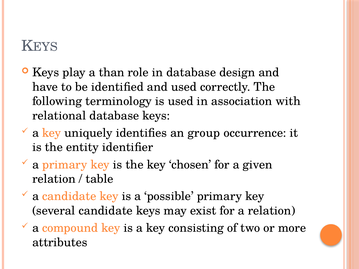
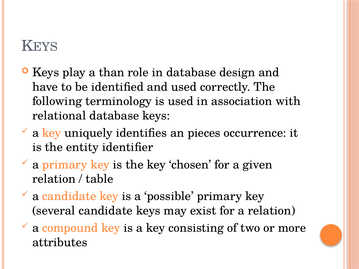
group: group -> pieces (204, 133)
